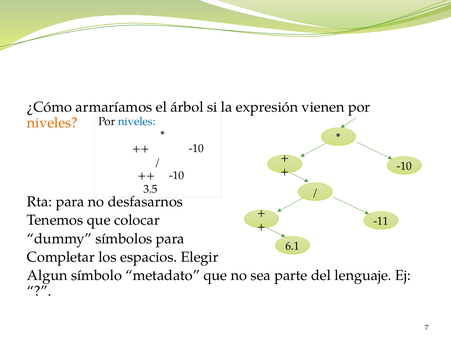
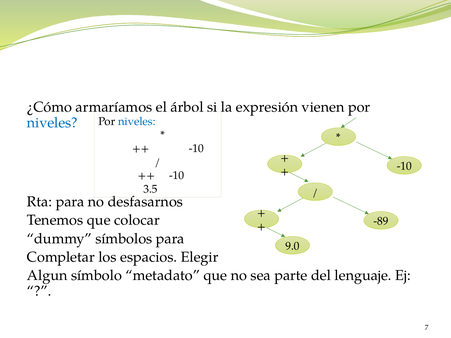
niveles colour: orange -> blue (52, 123)
-11: -11 -> -89 (381, 221)
6.1: 6.1 -> 9.0 (292, 246)
